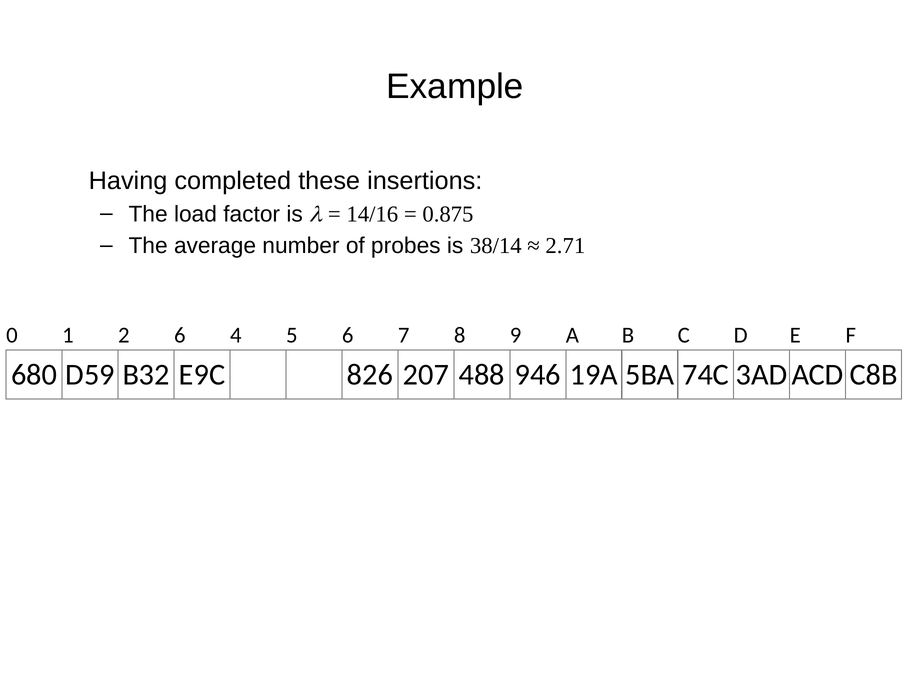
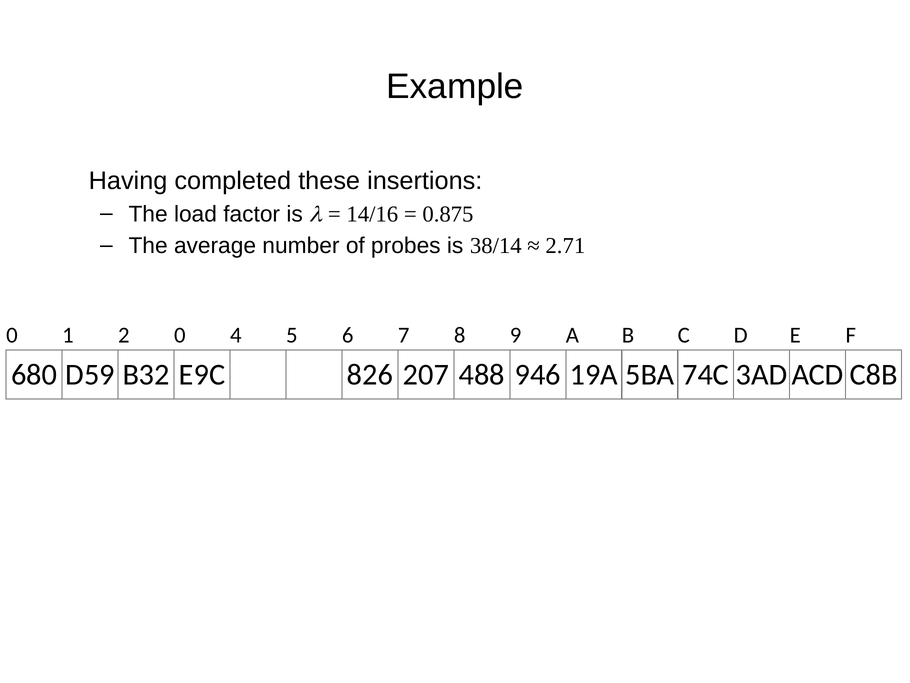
2 6: 6 -> 0 (180, 335)
